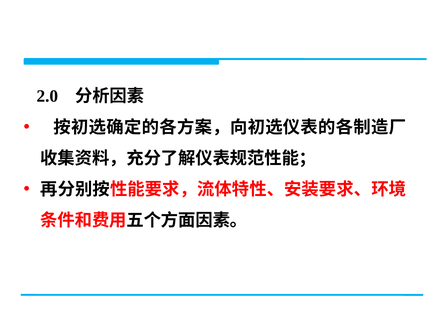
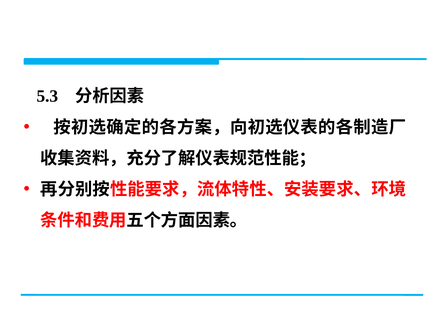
2.0: 2.0 -> 5.3 (47, 96)
